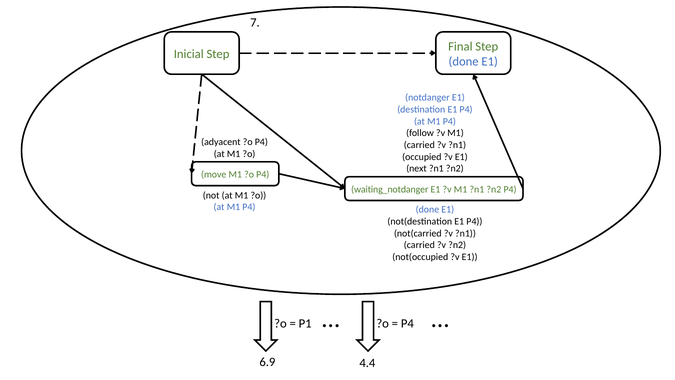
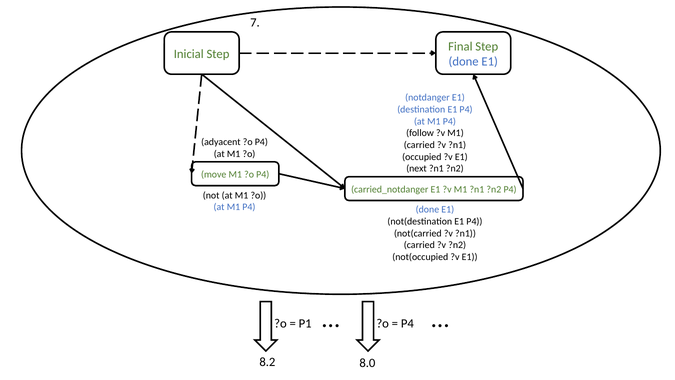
waiting_notdanger: waiting_notdanger -> carried_notdanger (390, 189)
6.9: 6.9 -> 8.2 (267, 362)
4.4: 4.4 -> 8.0 (367, 363)
